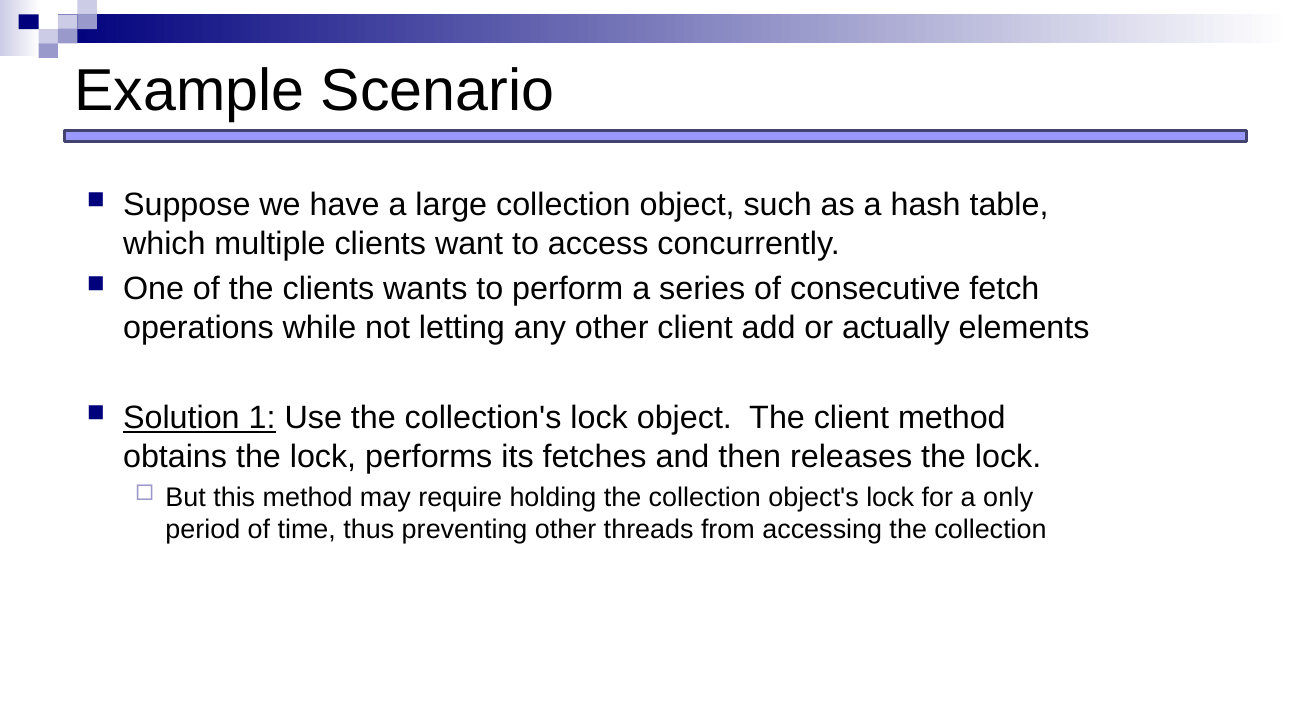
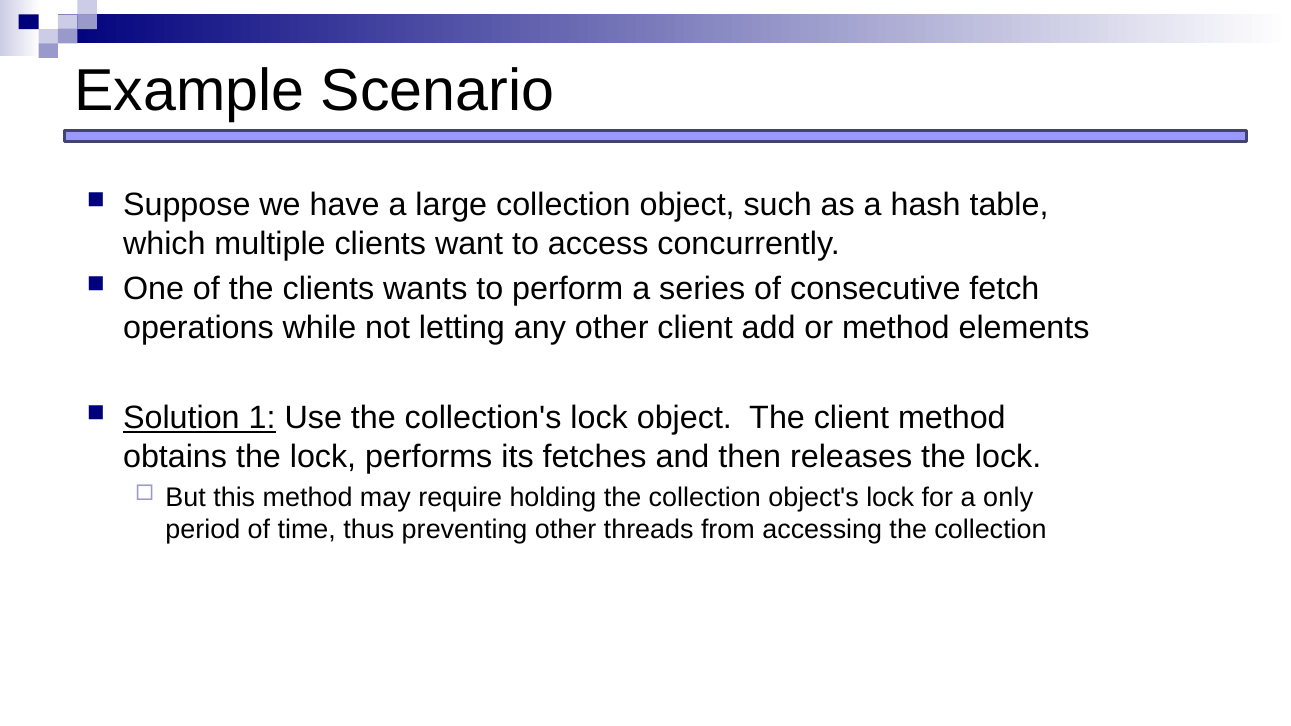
or actually: actually -> method (896, 328)
